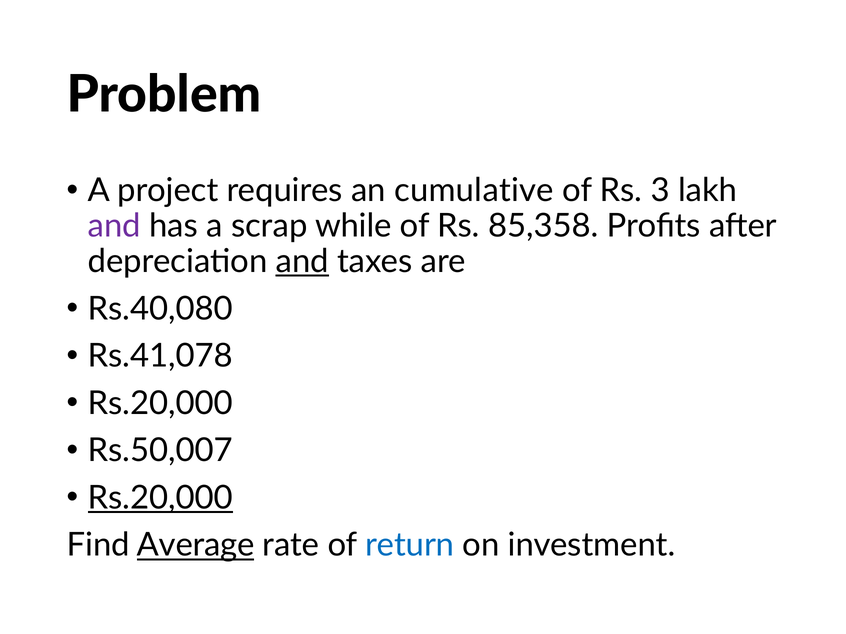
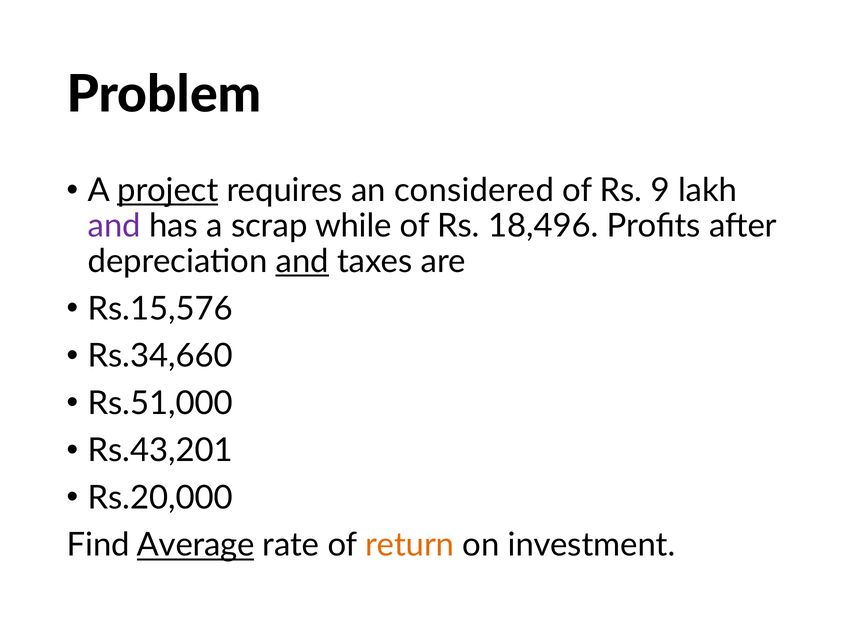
project underline: none -> present (168, 191)
cumulative: cumulative -> considered (474, 191)
3: 3 -> 9 (660, 191)
85,358: 85,358 -> 18,496 (543, 226)
Rs.40,080: Rs.40,080 -> Rs.15,576 (160, 309)
Rs.41,078: Rs.41,078 -> Rs.34,660 (160, 356)
Rs.20,000: Rs.20,000 -> Rs.51,000 (160, 404)
Rs.50,007: Rs.50,007 -> Rs.43,201 (160, 451)
Rs.20,000 underline: present -> none (160, 498)
return colour: blue -> orange (410, 546)
